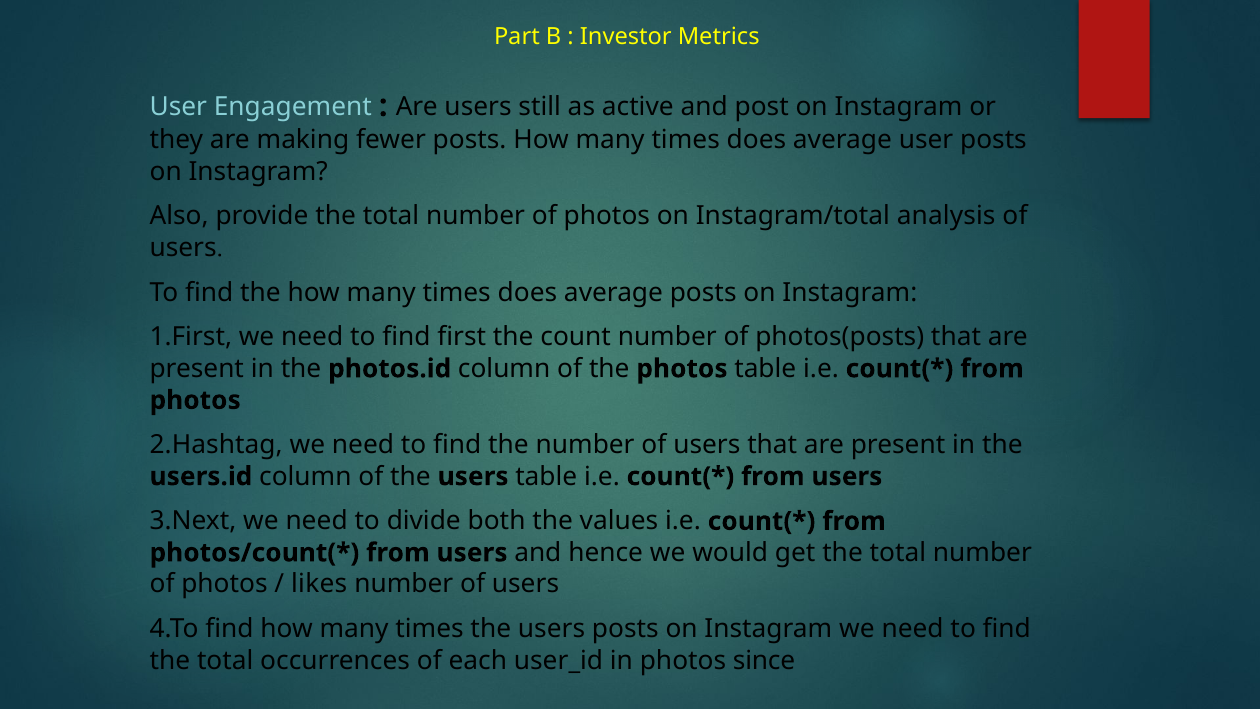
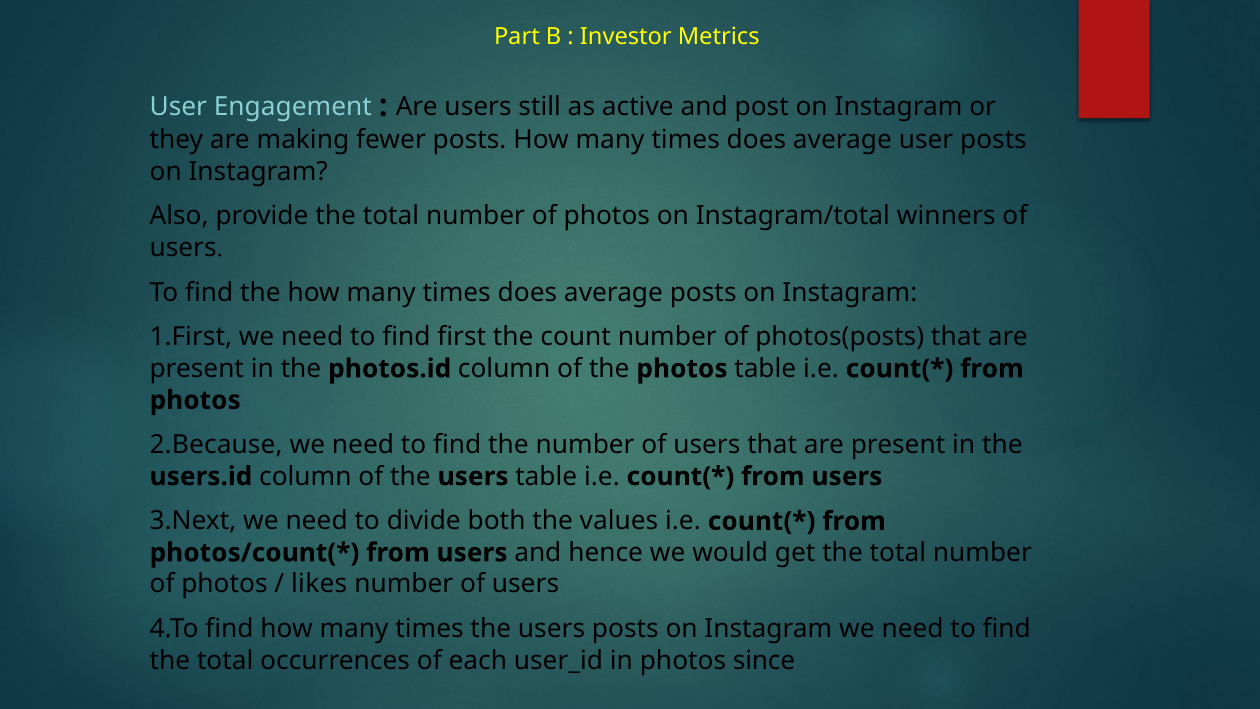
analysis: analysis -> winners (946, 216)
2.Hashtag: 2.Hashtag -> 2.Because (216, 445)
